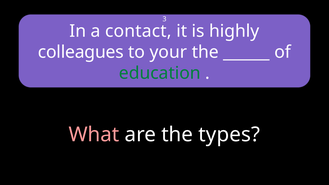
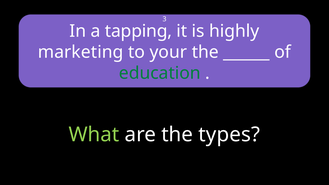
contact: contact -> tapping (139, 31)
colleagues: colleagues -> marketing (81, 52)
What colour: pink -> light green (94, 135)
